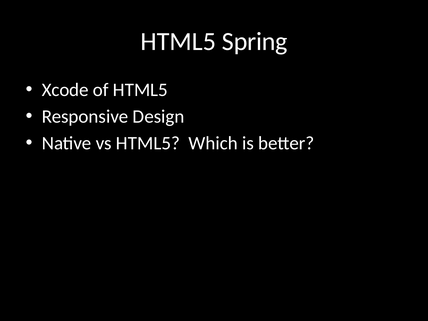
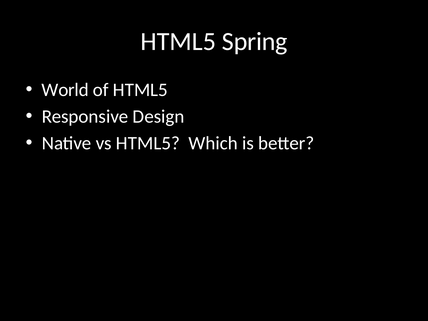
Xcode: Xcode -> World (65, 90)
